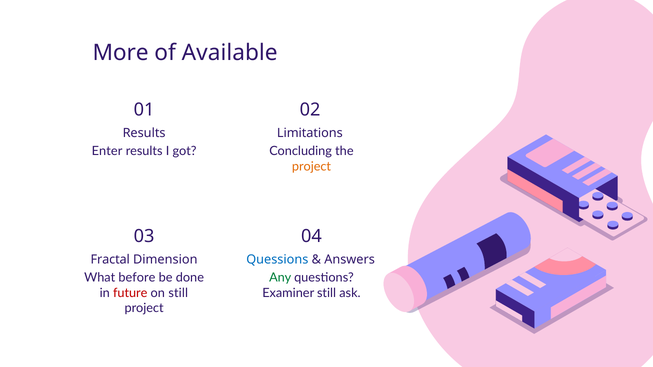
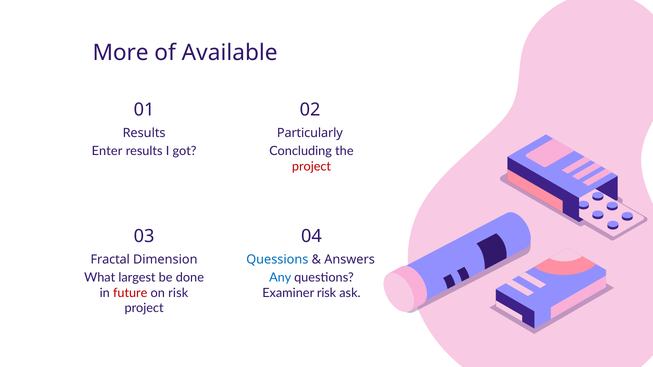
Limitations: Limitations -> Particularly (310, 133)
project colour: orange -> red (311, 167)
before: before -> largest (137, 278)
Any colour: green -> blue (280, 278)
on still: still -> risk (178, 293)
Examiner still: still -> risk (327, 293)
